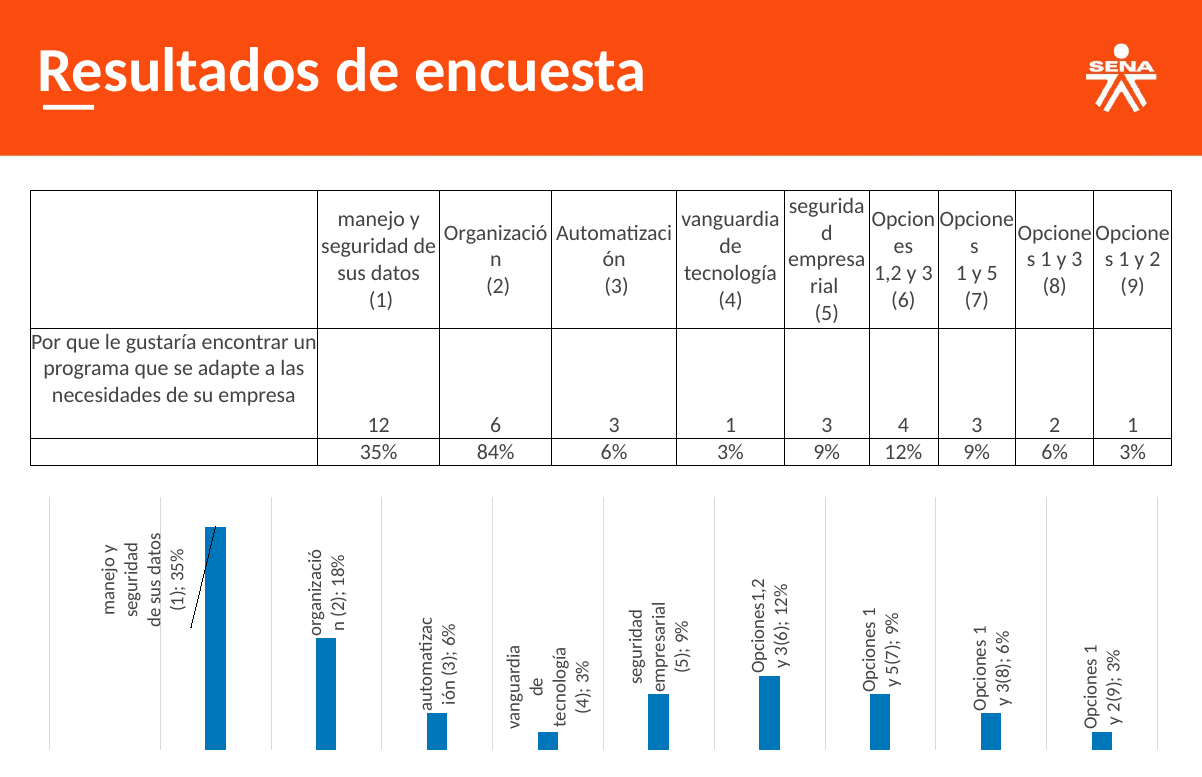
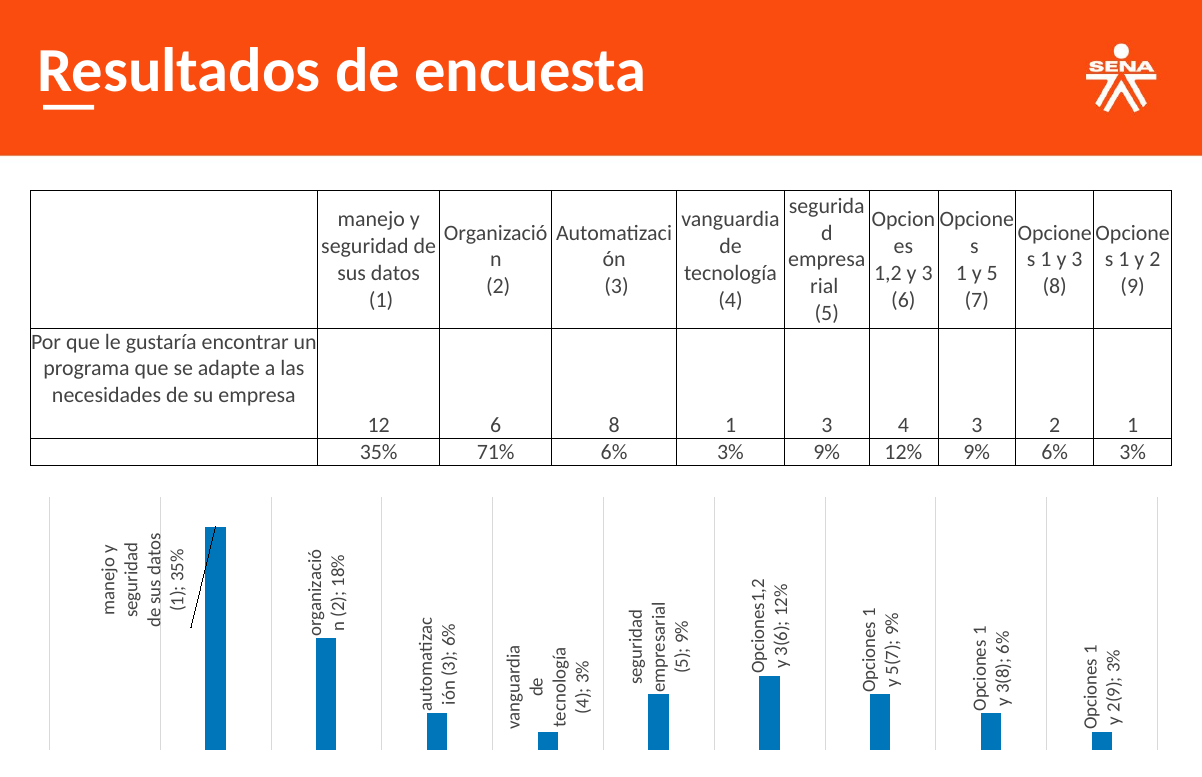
6 3: 3 -> 8 (614, 424)
84%: 84% -> 71% (496, 452)
